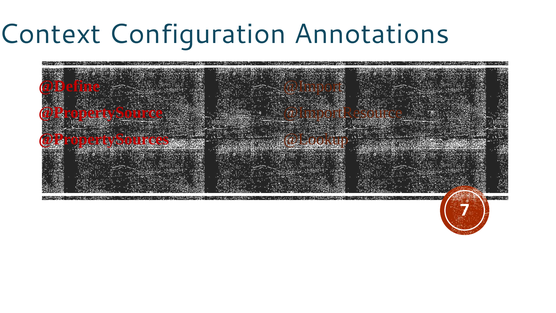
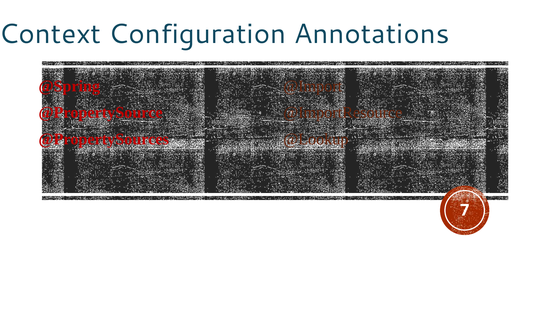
@Define: @Define -> @Spring (69, 86)
